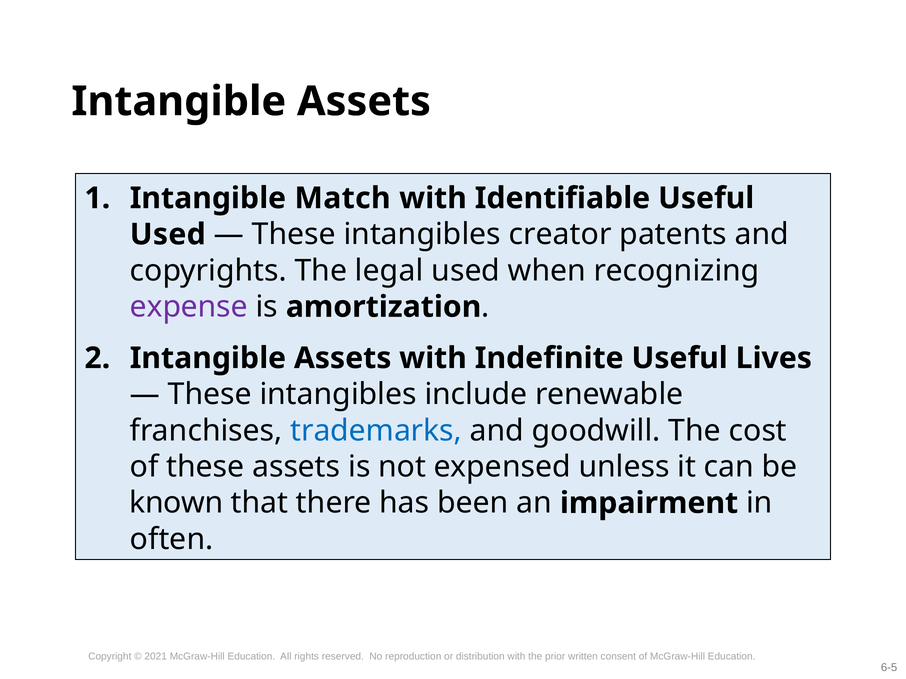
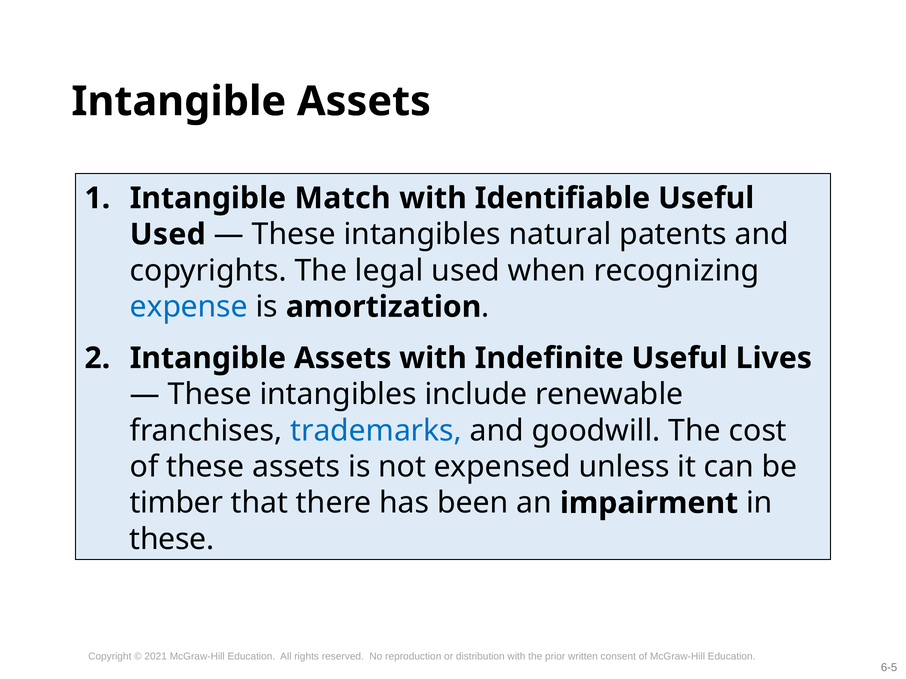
creator: creator -> natural (560, 235)
expense colour: purple -> blue (189, 307)
known: known -> timber (176, 503)
often: often -> these (172, 540)
